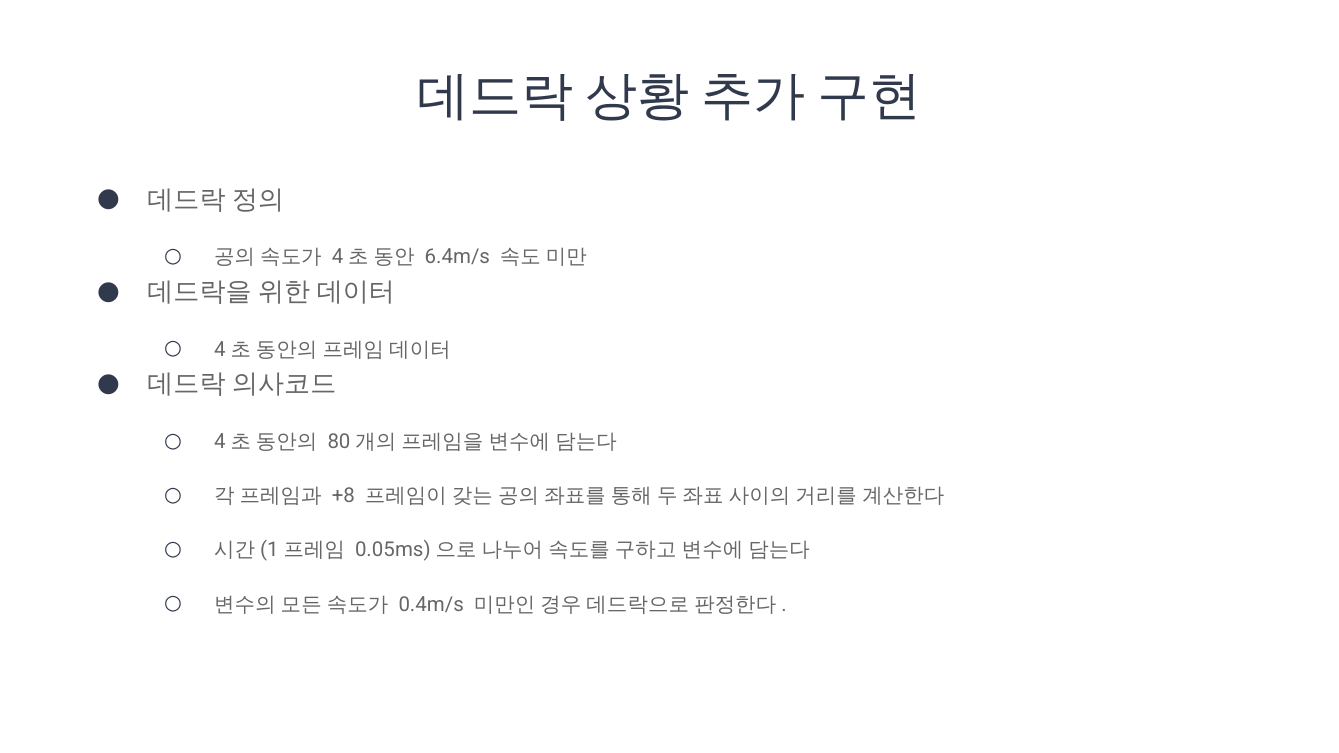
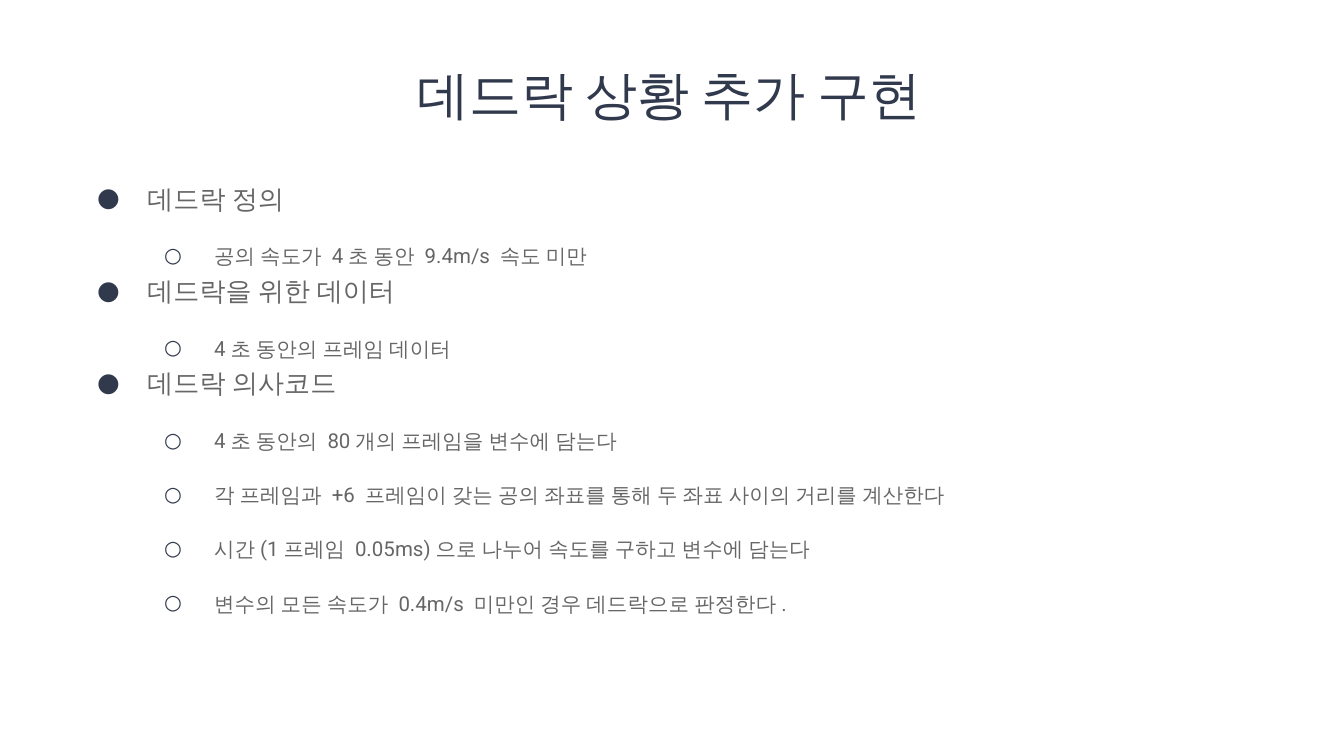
6.4m/s: 6.4m/s -> 9.4m/s (457, 257)
+8: +8 -> +6 (343, 496)
